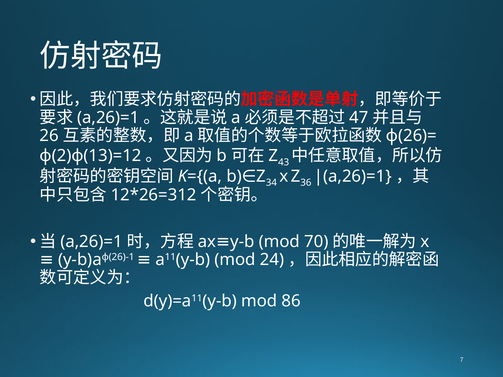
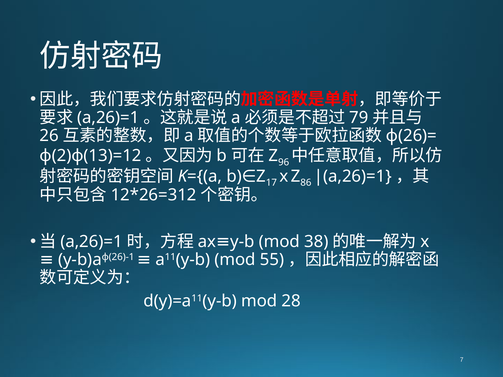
47: 47 -> 79 (359, 118)
43: 43 -> 96 (284, 162)
34: 34 -> 17 (271, 183)
36: 36 -> 86 (306, 183)
70: 70 -> 38 (316, 242)
24: 24 -> 55 (272, 260)
86: 86 -> 28 (291, 301)
